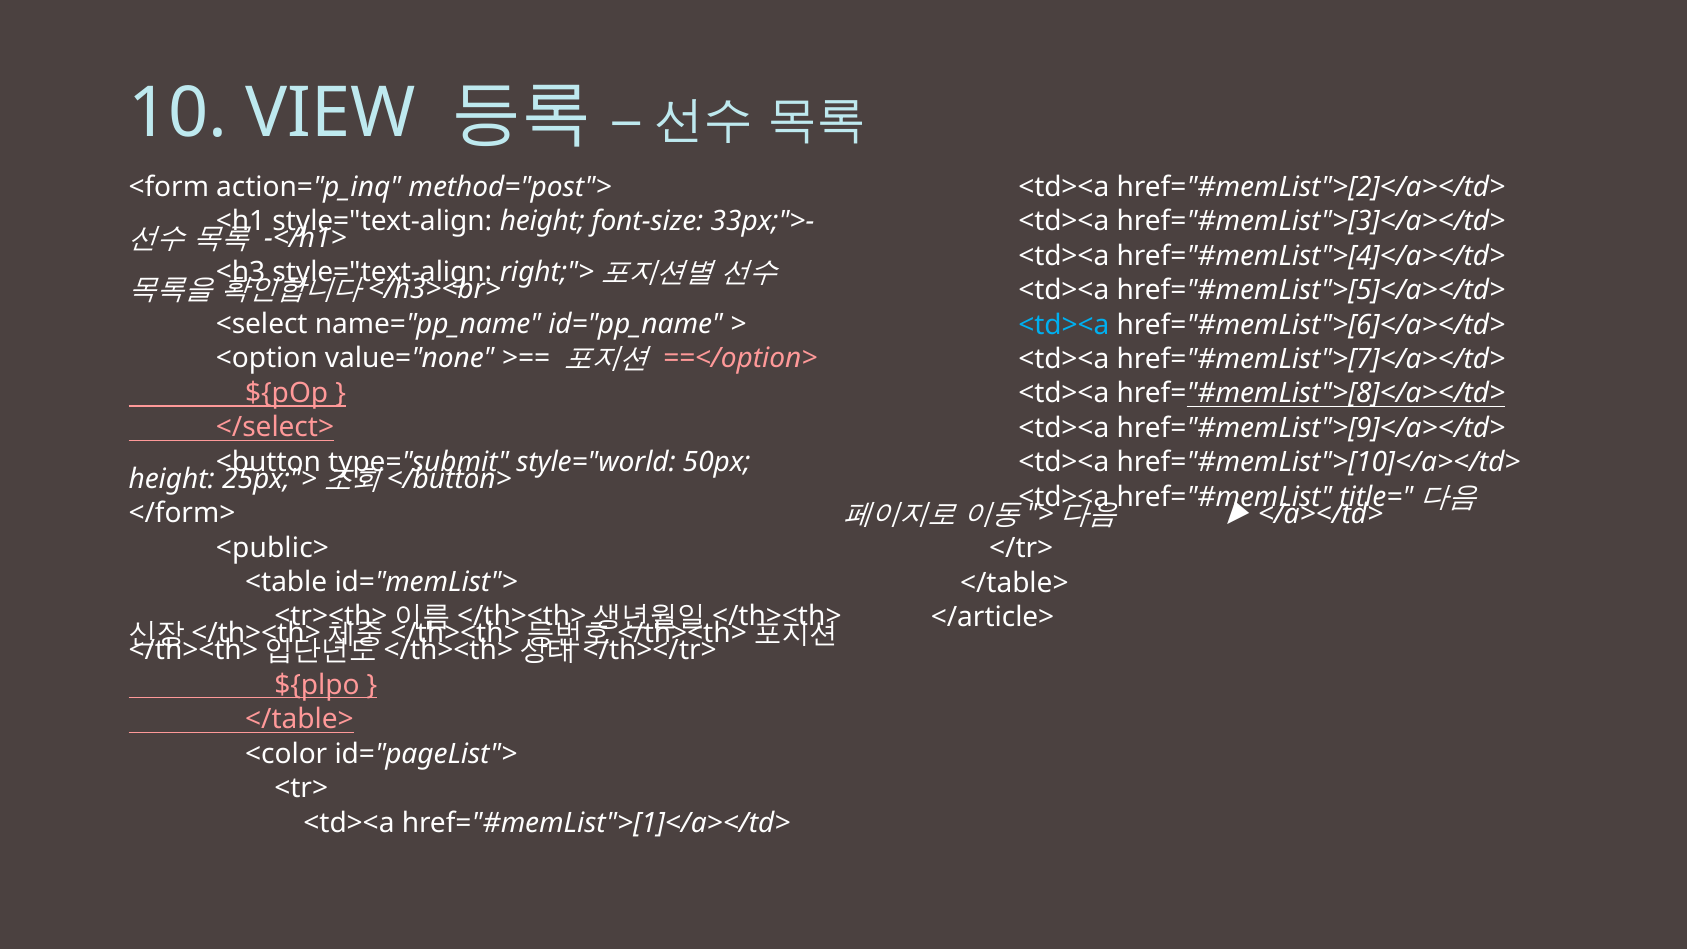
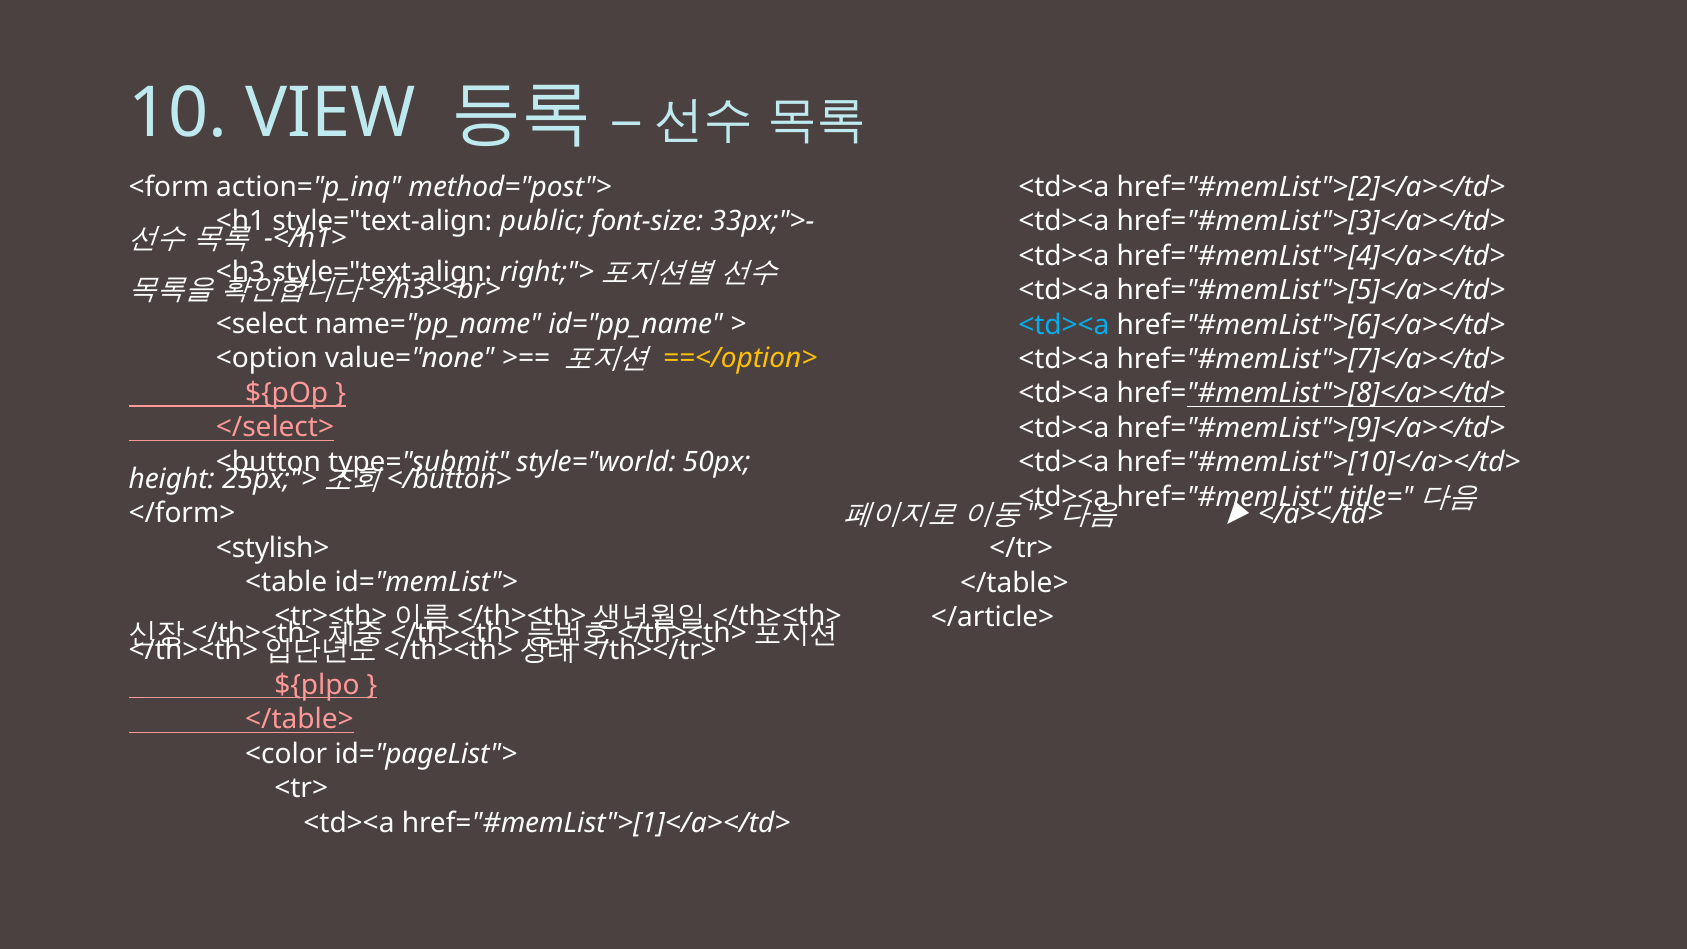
height: height -> public (542, 221)
==</option> colour: pink -> yellow (740, 358)
<public>: <public> -> <stylish> (273, 548)
